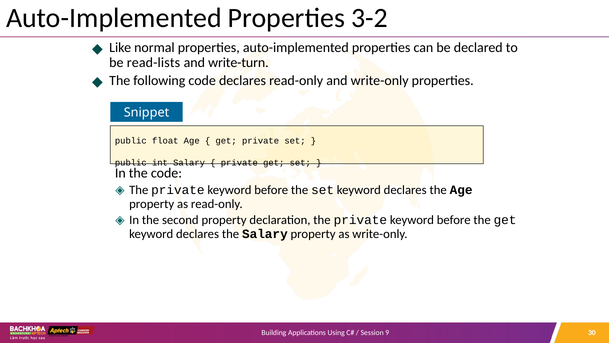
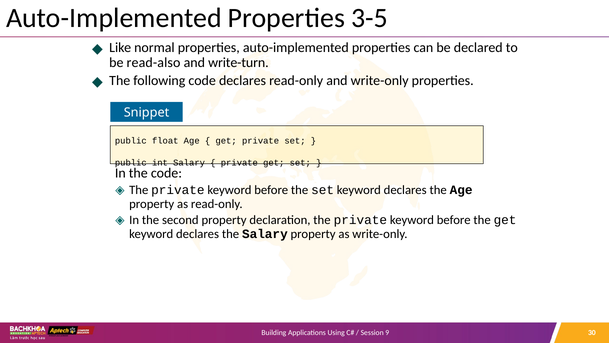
3-2: 3-2 -> 3-5 (370, 18)
read-lists: read-lists -> read-also (153, 63)
